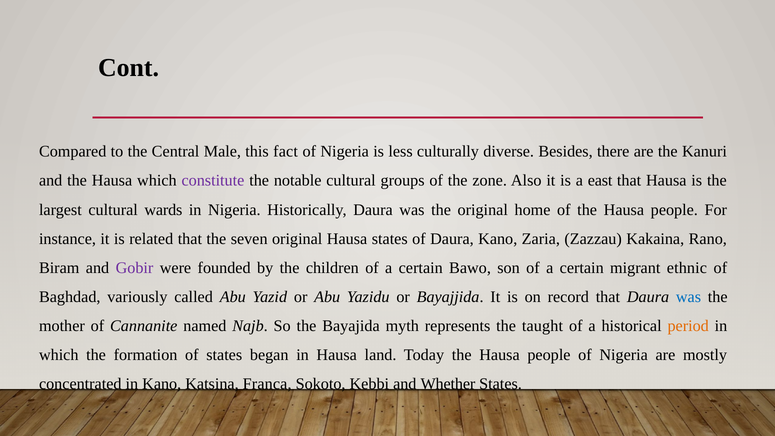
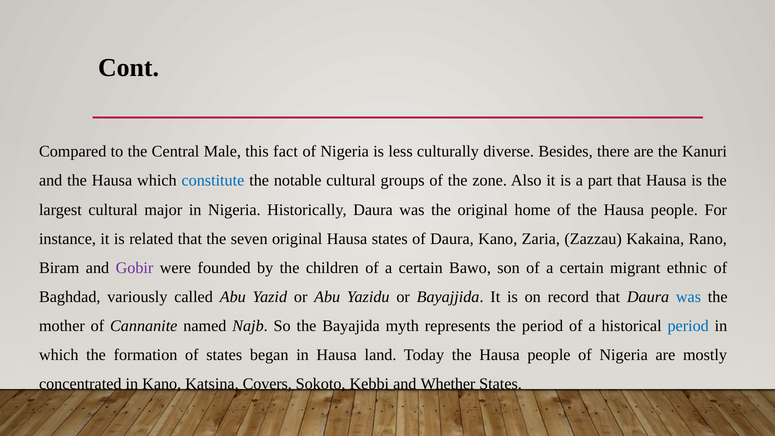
constitute colour: purple -> blue (213, 181)
east: east -> part (600, 181)
wards: wards -> major (163, 210)
the taught: taught -> period (543, 326)
period colour: orange -> blue (688, 326)
Franca: Franca -> Covers (267, 384)
